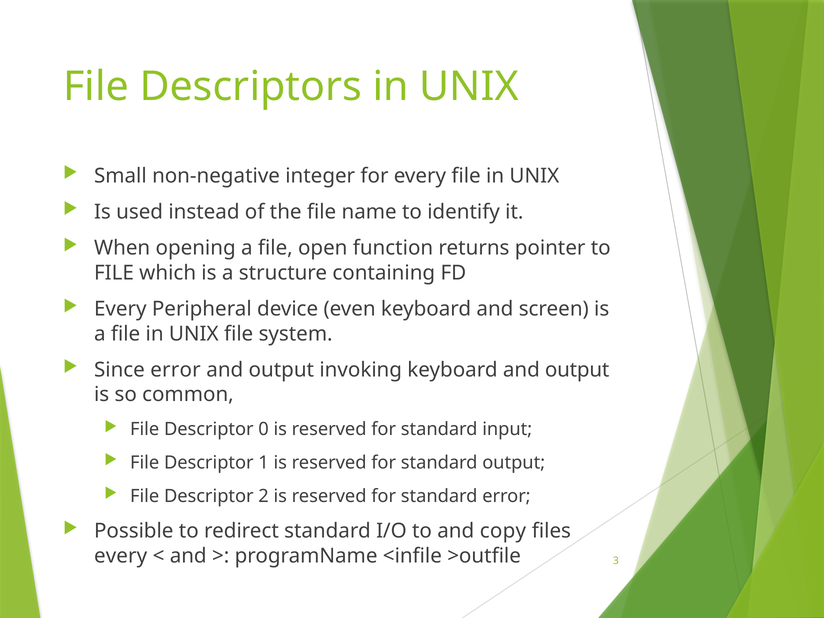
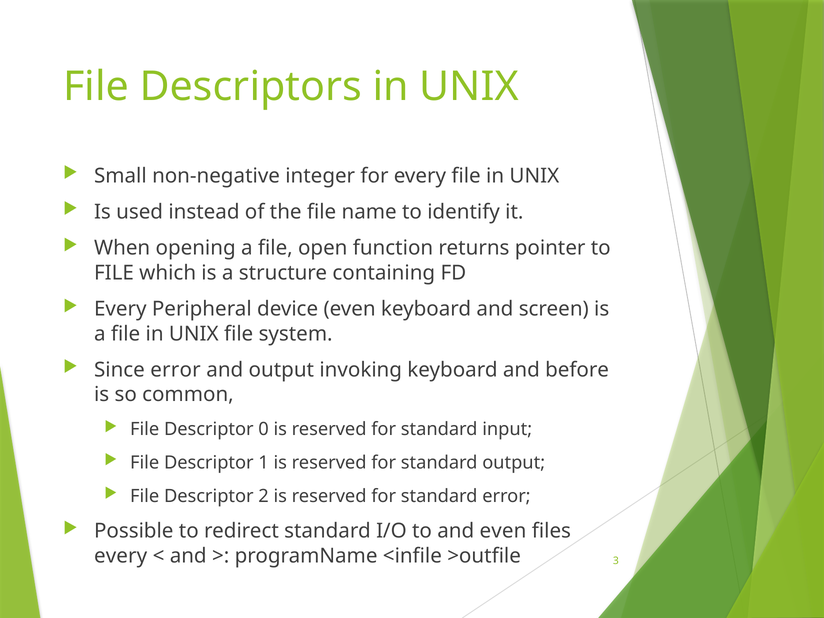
keyboard and output: output -> before (577, 370)
and copy: copy -> even (503, 531)
